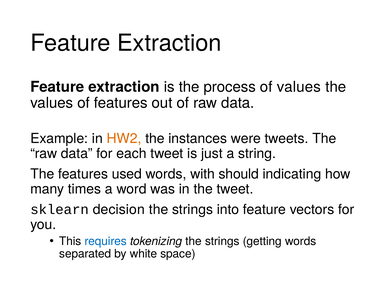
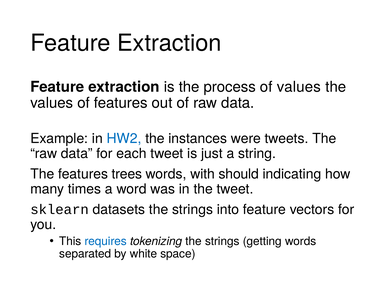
HW2 colour: orange -> blue (124, 138)
used: used -> trees (127, 174)
decision: decision -> datasets (119, 209)
